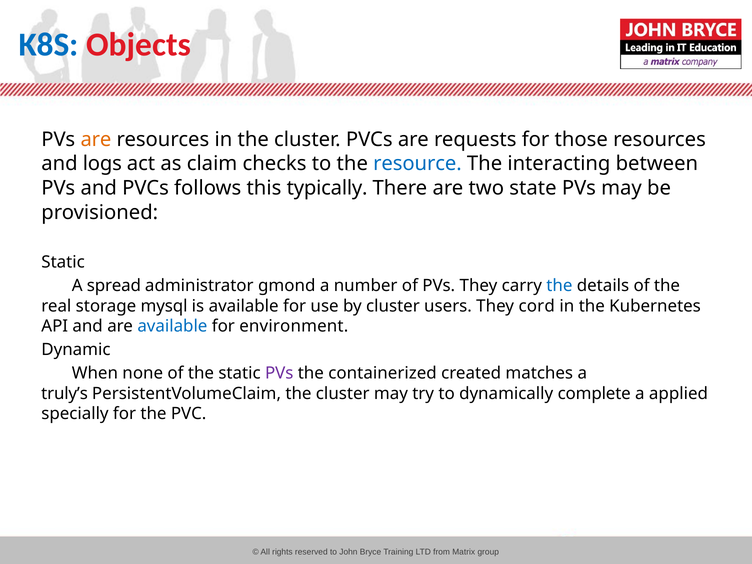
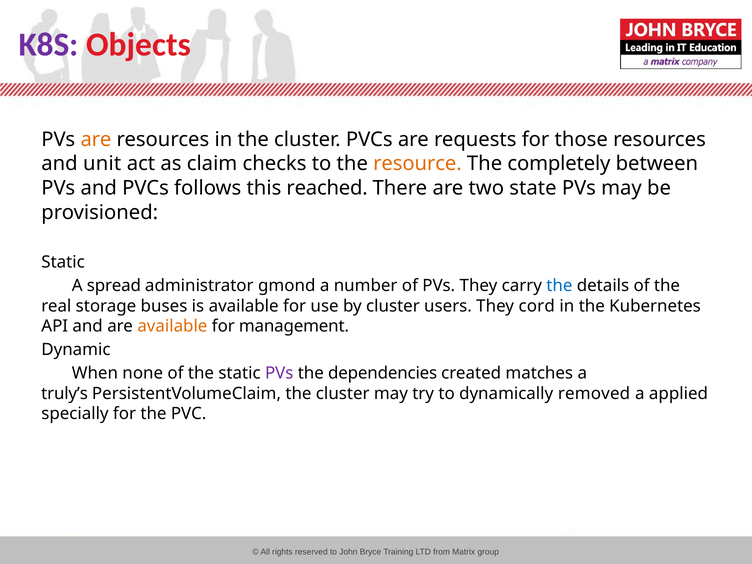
K8S colour: blue -> purple (49, 45)
logs: logs -> unit (102, 164)
resource colour: blue -> orange (417, 164)
interacting: interacting -> completely (559, 164)
typically: typically -> reached (327, 188)
mysql: mysql -> buses (164, 306)
available colour: blue -> orange (172, 326)
environment: environment -> management (294, 326)
containerized: containerized -> dependencies (383, 373)
complete: complete -> removed (594, 394)
